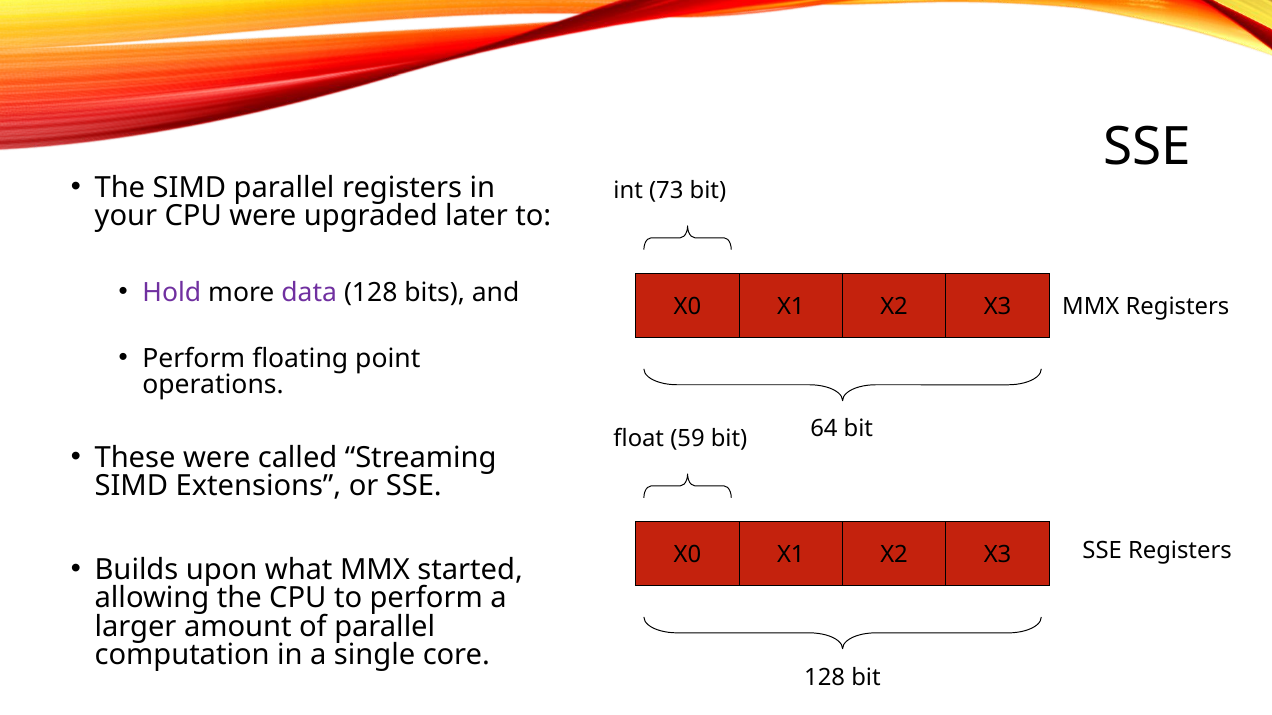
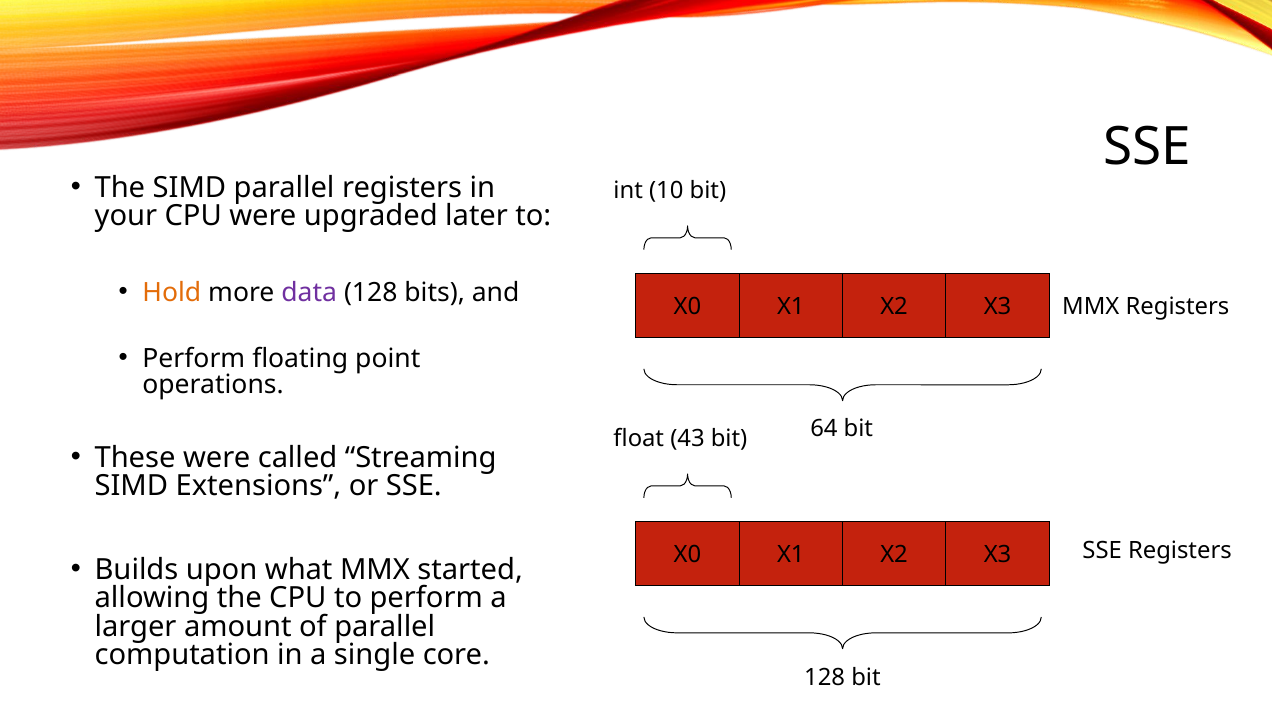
73: 73 -> 10 (666, 191)
Hold colour: purple -> orange (172, 293)
59: 59 -> 43 (687, 439)
